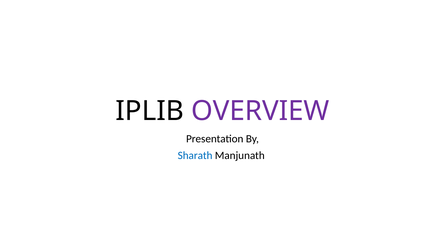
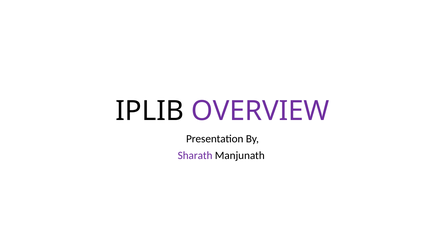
Sharath colour: blue -> purple (195, 156)
